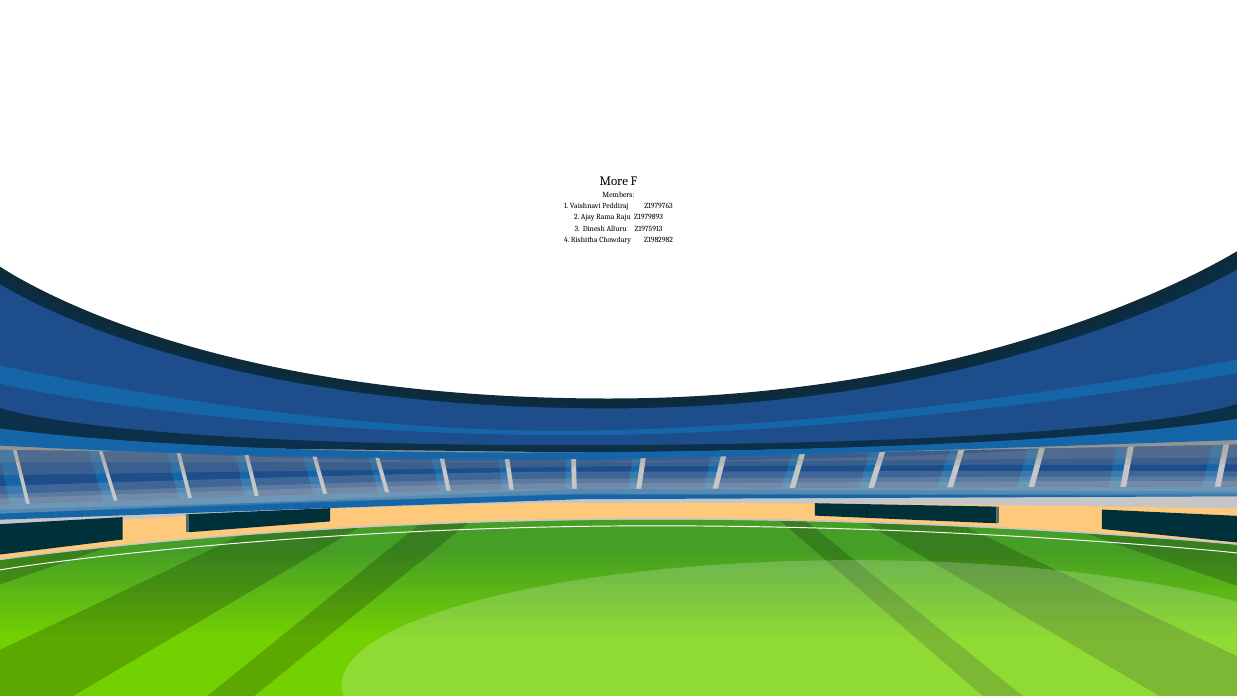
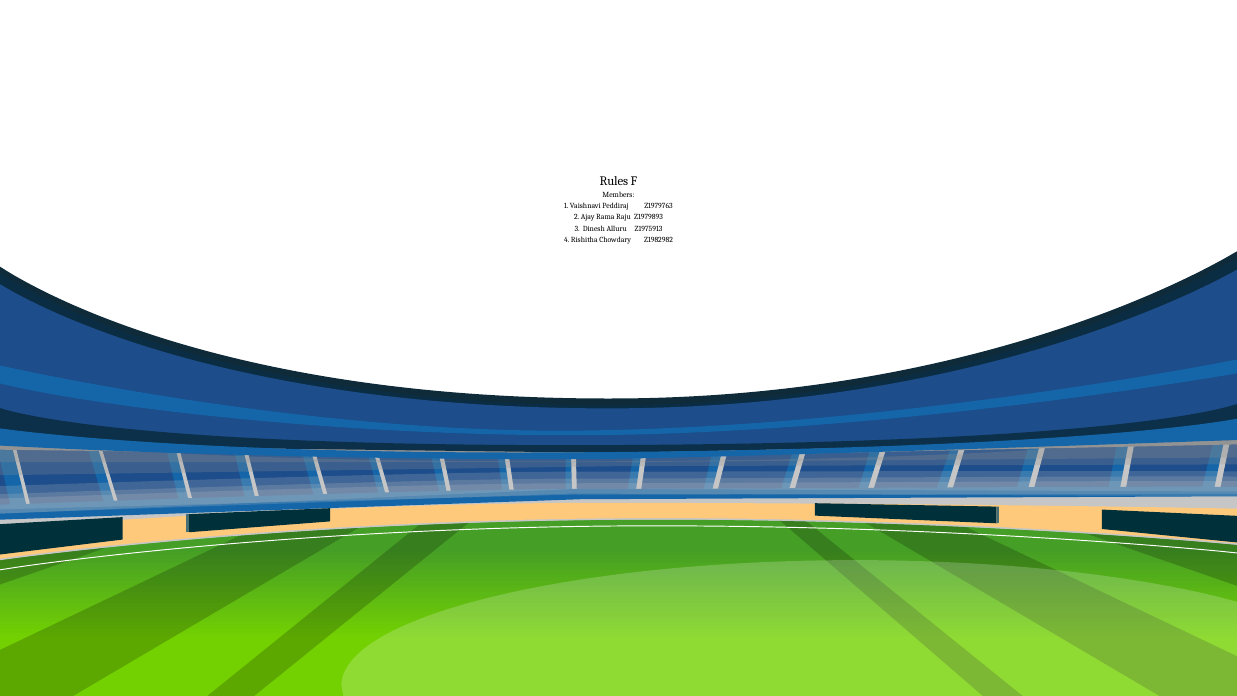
More: More -> Rules (614, 181)
